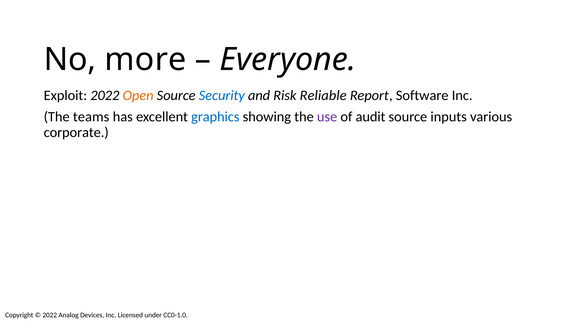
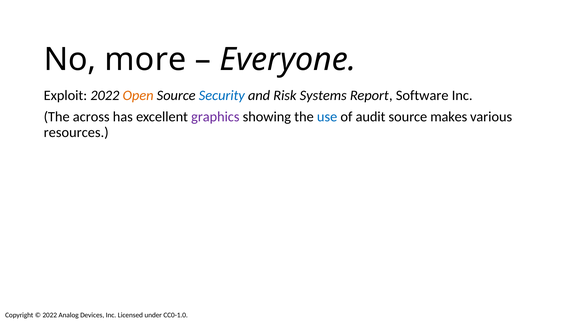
Reliable: Reliable -> Systems (323, 96)
teams: teams -> across (91, 117)
graphics colour: blue -> purple (215, 117)
use colour: purple -> blue (327, 117)
inputs: inputs -> makes (449, 117)
corporate: corporate -> resources (76, 133)
